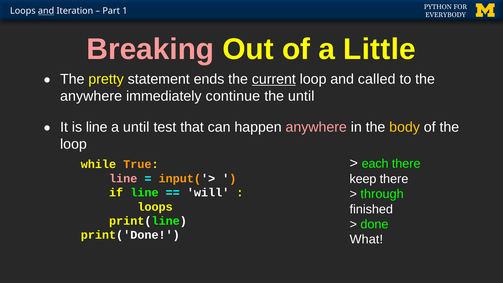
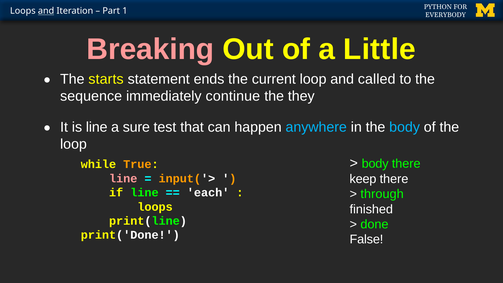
pretty: pretty -> starts (106, 79)
current underline: present -> none (274, 79)
anywhere: anywhere -> sequence (91, 96)
the until: until -> they (301, 96)
a until: until -> sure (136, 127)
anywhere colour: pink -> light blue (316, 127)
body colour: yellow -> light blue (405, 127)
each: each -> body (375, 164)
will: will -> each (208, 193)
What: What -> False (366, 239)
